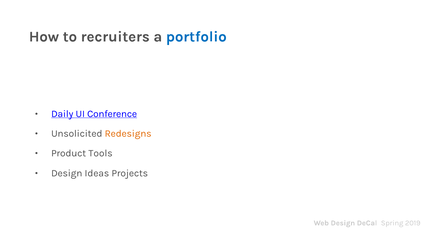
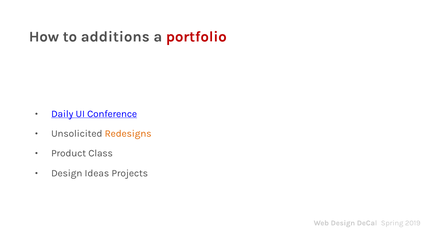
recruiters: recruiters -> additions (115, 37)
portfolio colour: blue -> red (196, 37)
Tools: Tools -> Class (101, 154)
